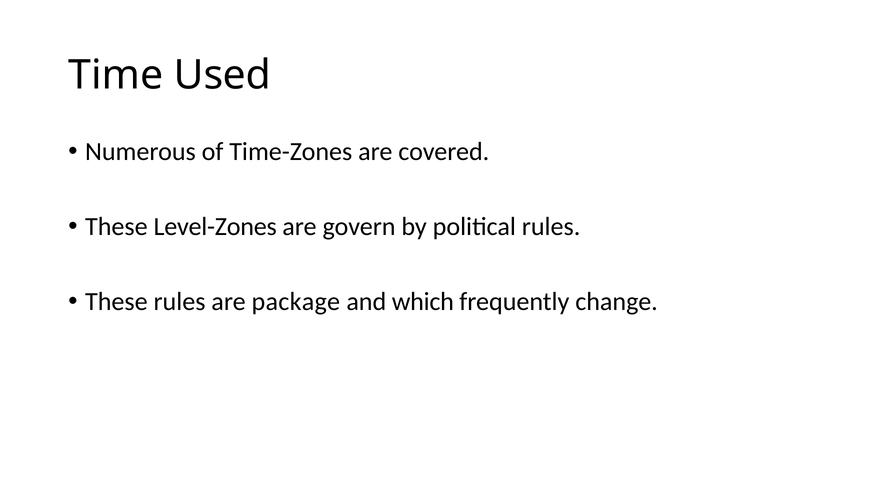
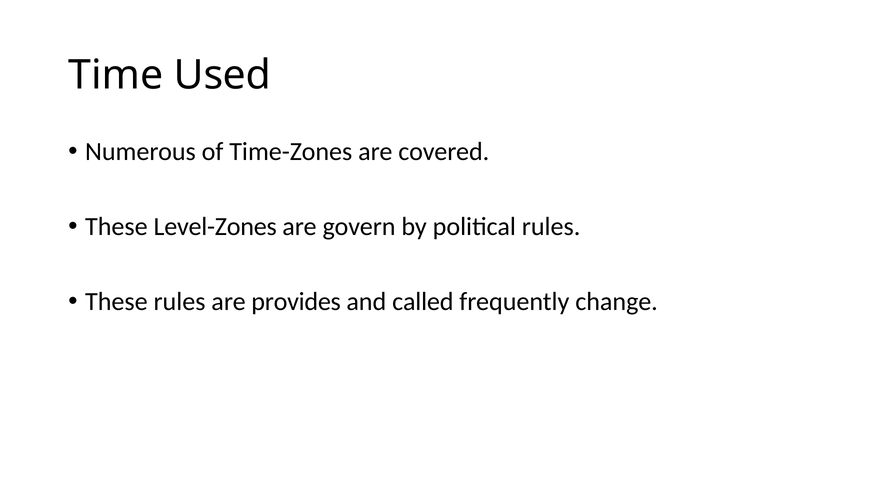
package: package -> provides (296, 302)
which: which -> called (423, 302)
